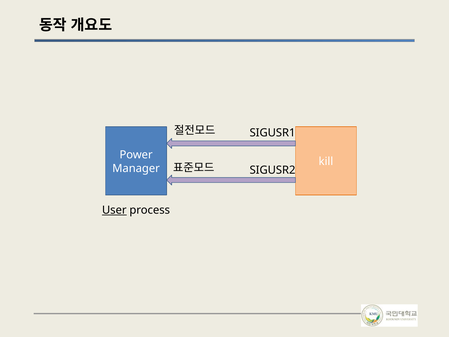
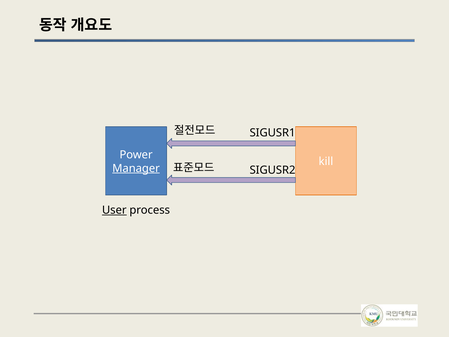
Manager underline: none -> present (136, 168)
